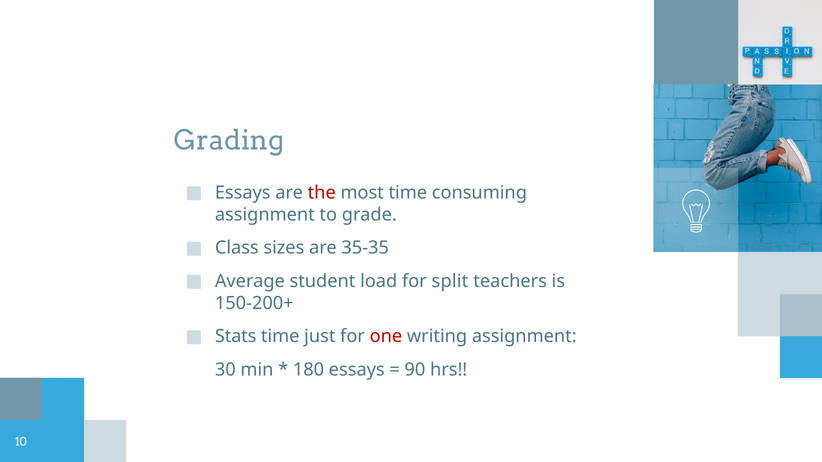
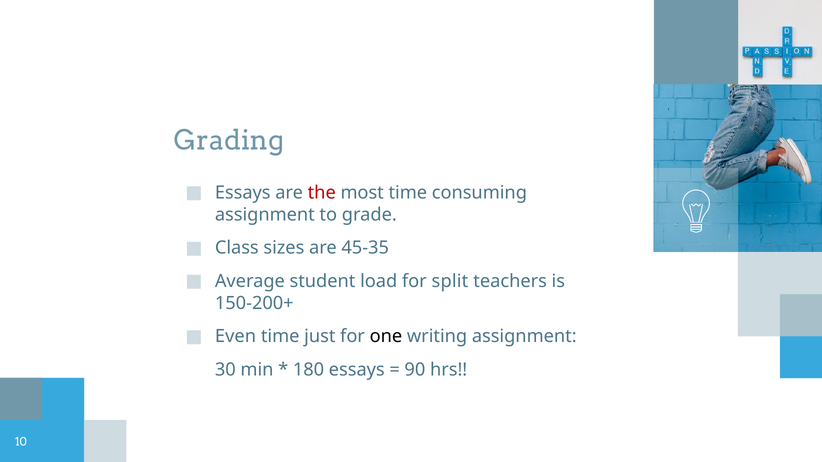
35-35: 35-35 -> 45-35 (365, 248)
Stats: Stats -> Even (236, 337)
one colour: red -> black (386, 337)
